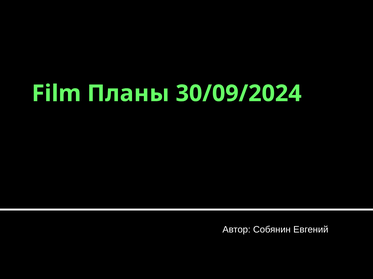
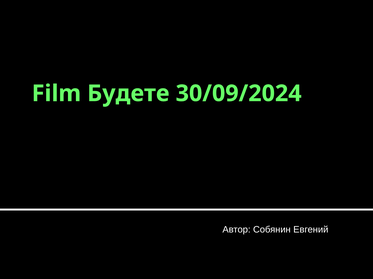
Планы: Планы -> Будете (128, 94)
